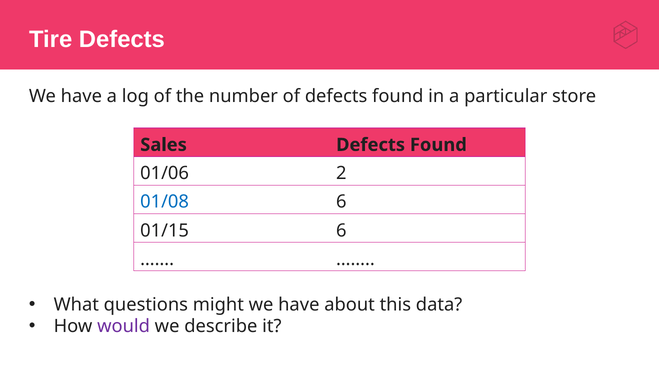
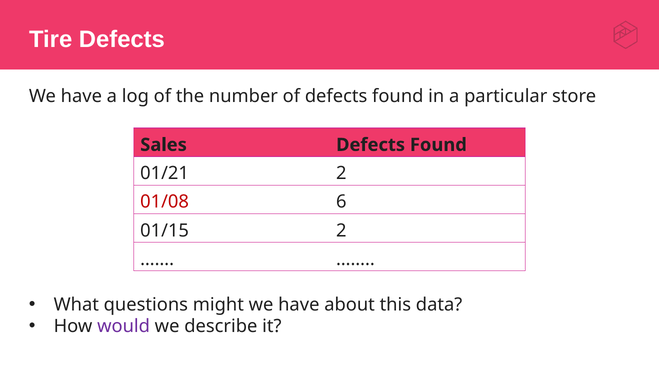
01/06: 01/06 -> 01/21 (165, 174)
01/08 colour: blue -> red (165, 202)
01/15 6: 6 -> 2 (341, 231)
